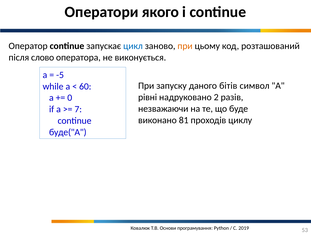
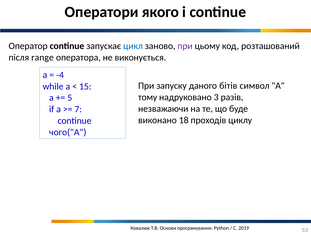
при colour: orange -> purple (185, 46)
слово: слово -> range (43, 57)
-5: -5 -> -4 (60, 75)
60: 60 -> 15 (85, 86)
рівні: рівні -> тому (148, 97)
2: 2 -> 3 (216, 97)
0: 0 -> 5 (70, 97)
81: 81 -> 18 (184, 120)
буде("A: буде("A -> чого("A (68, 132)
